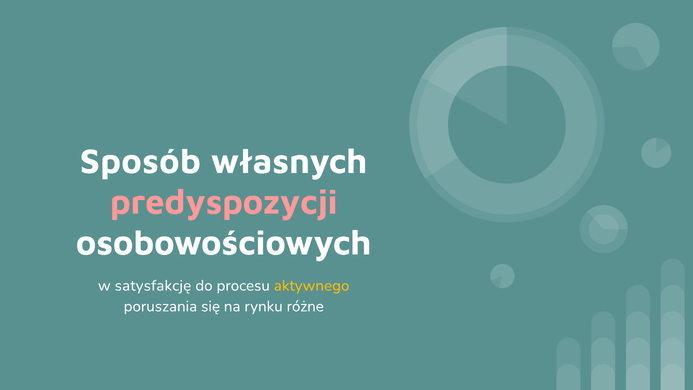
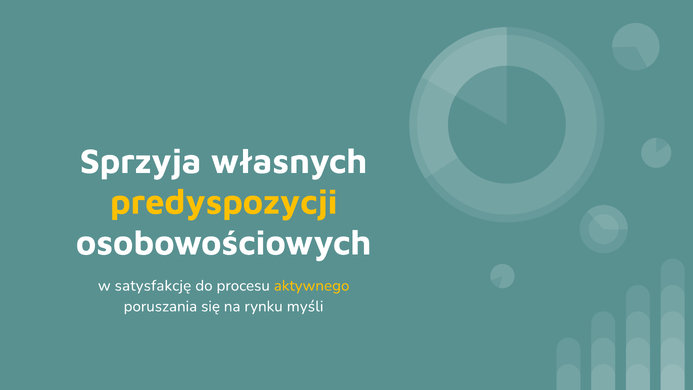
Sposób: Sposób -> Sprzyja (141, 161)
predyspozycji colour: pink -> yellow (224, 202)
różne: różne -> myśli (305, 306)
